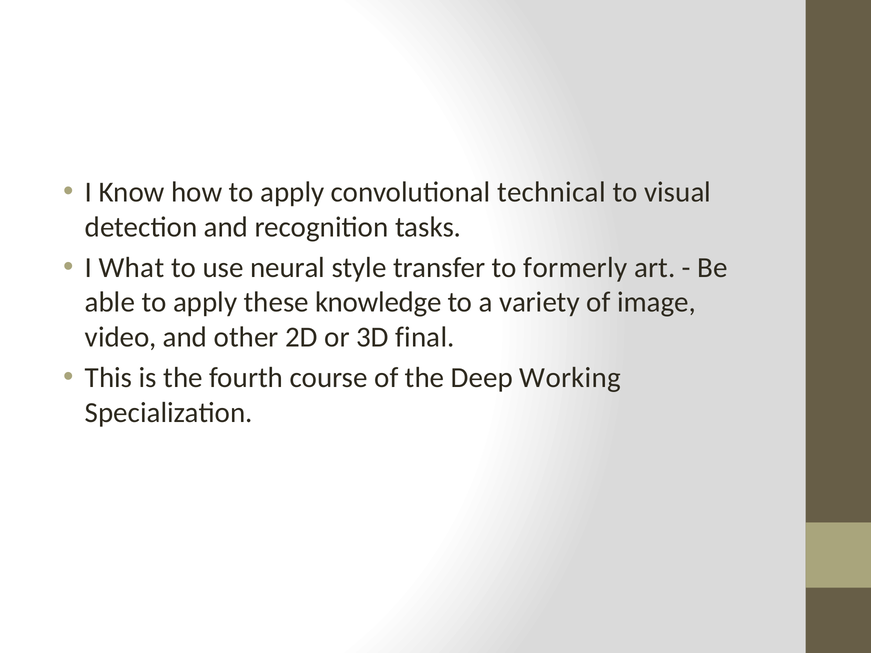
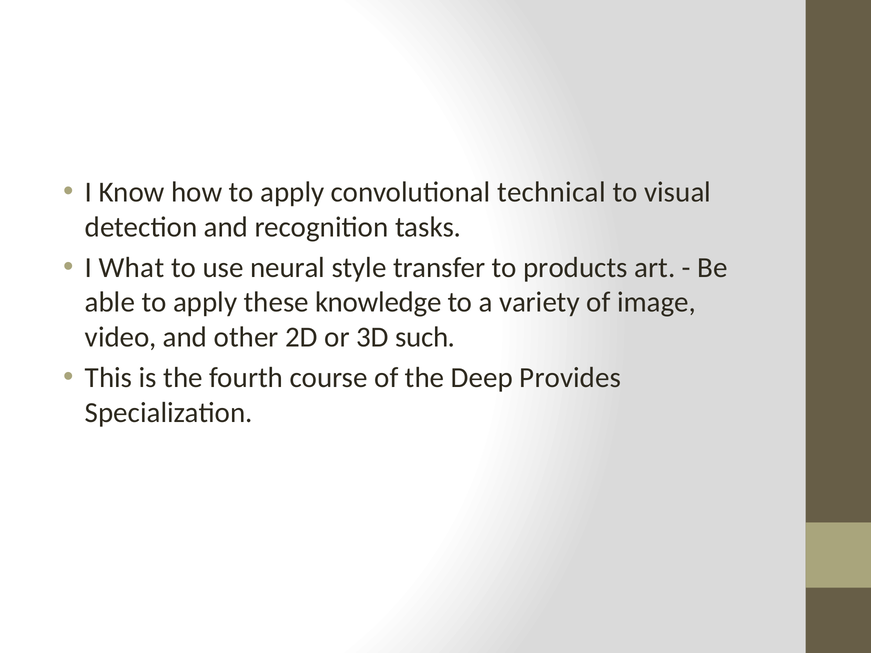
formerly: formerly -> products (575, 268)
final: final -> such (425, 337)
Working: Working -> Provides (570, 378)
